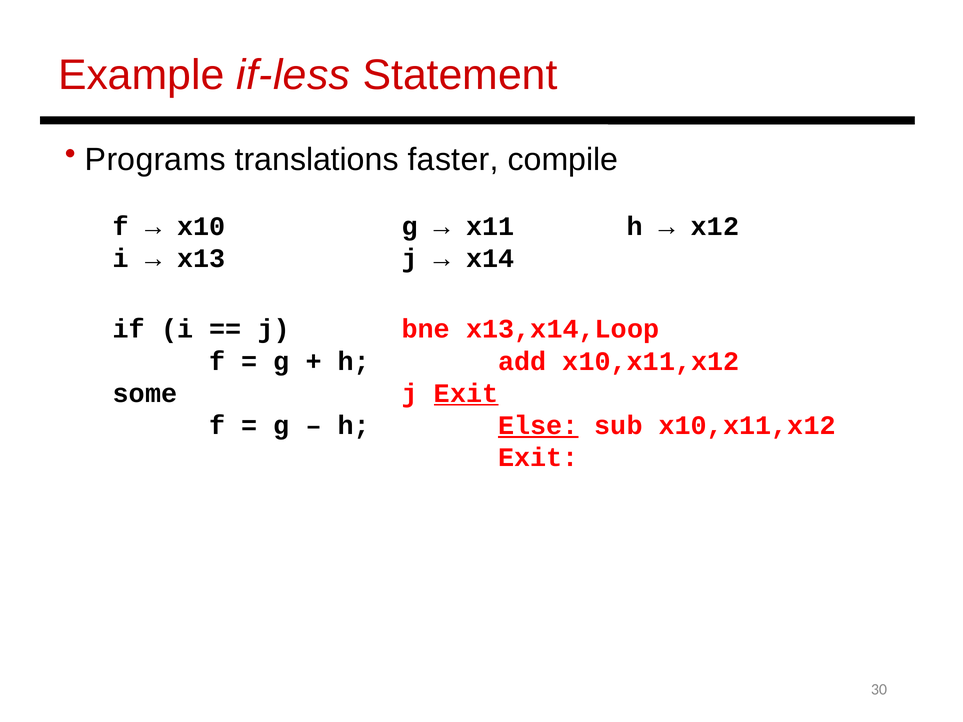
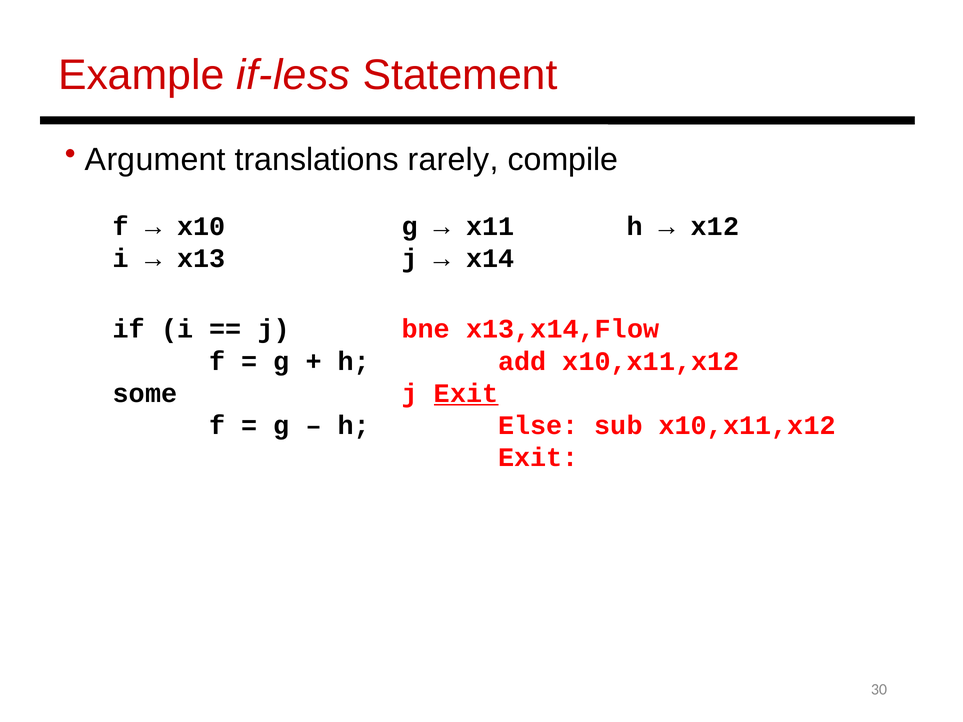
Programs: Programs -> Argument (155, 159)
faster: faster -> rarely (453, 159)
x13,x14,Loop: x13,x14,Loop -> x13,x14,Flow (563, 329)
Else underline: present -> none (538, 426)
